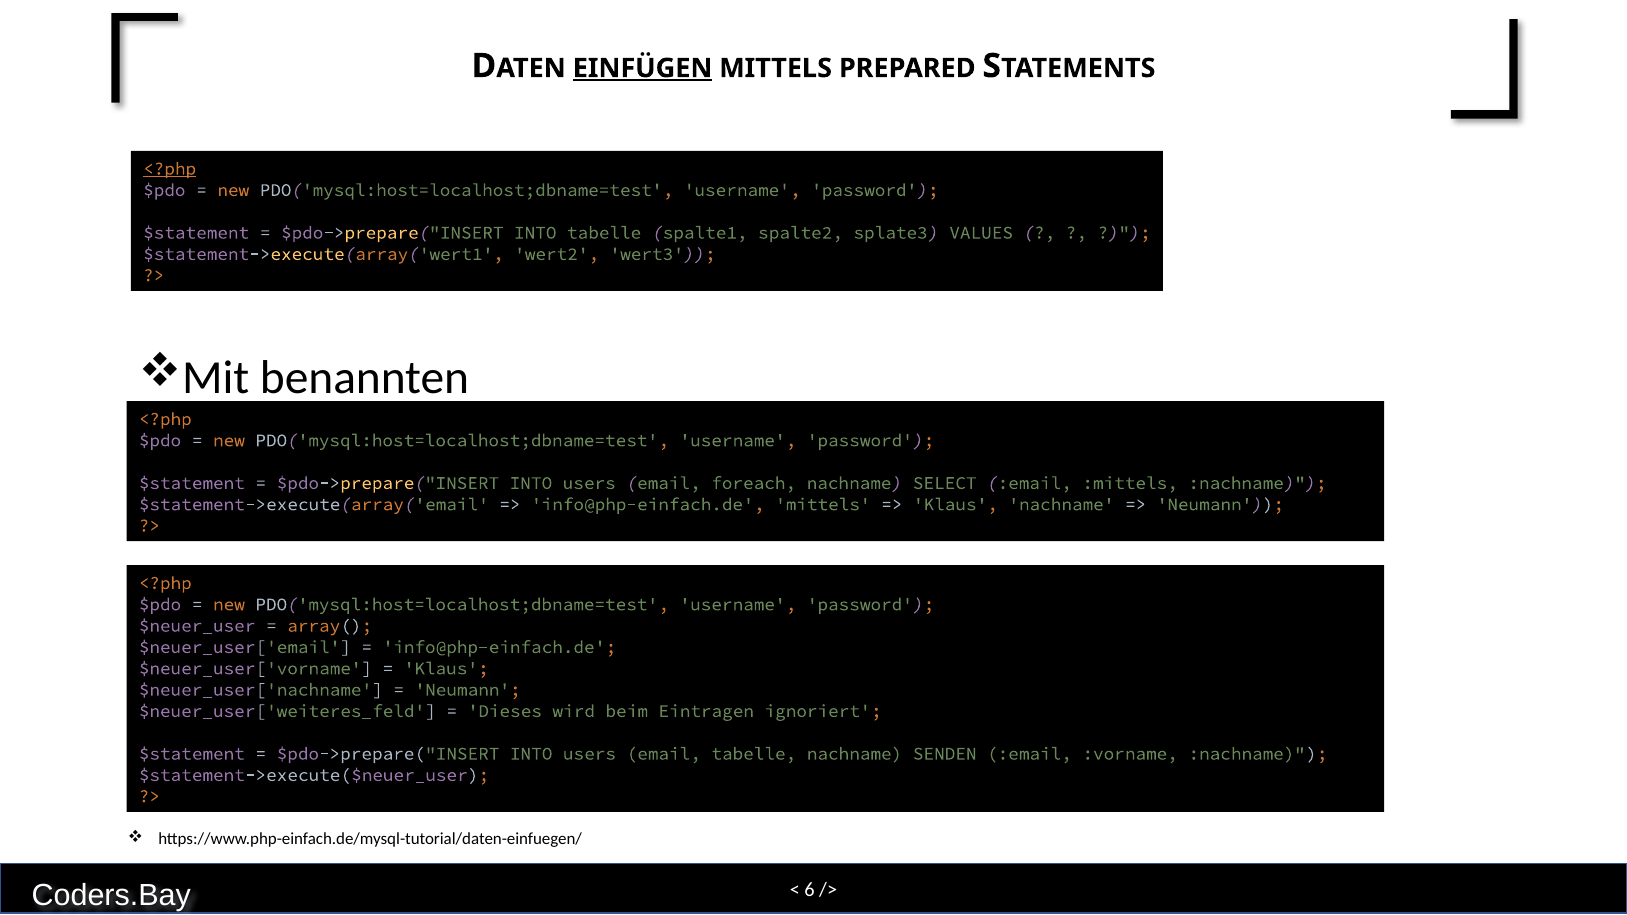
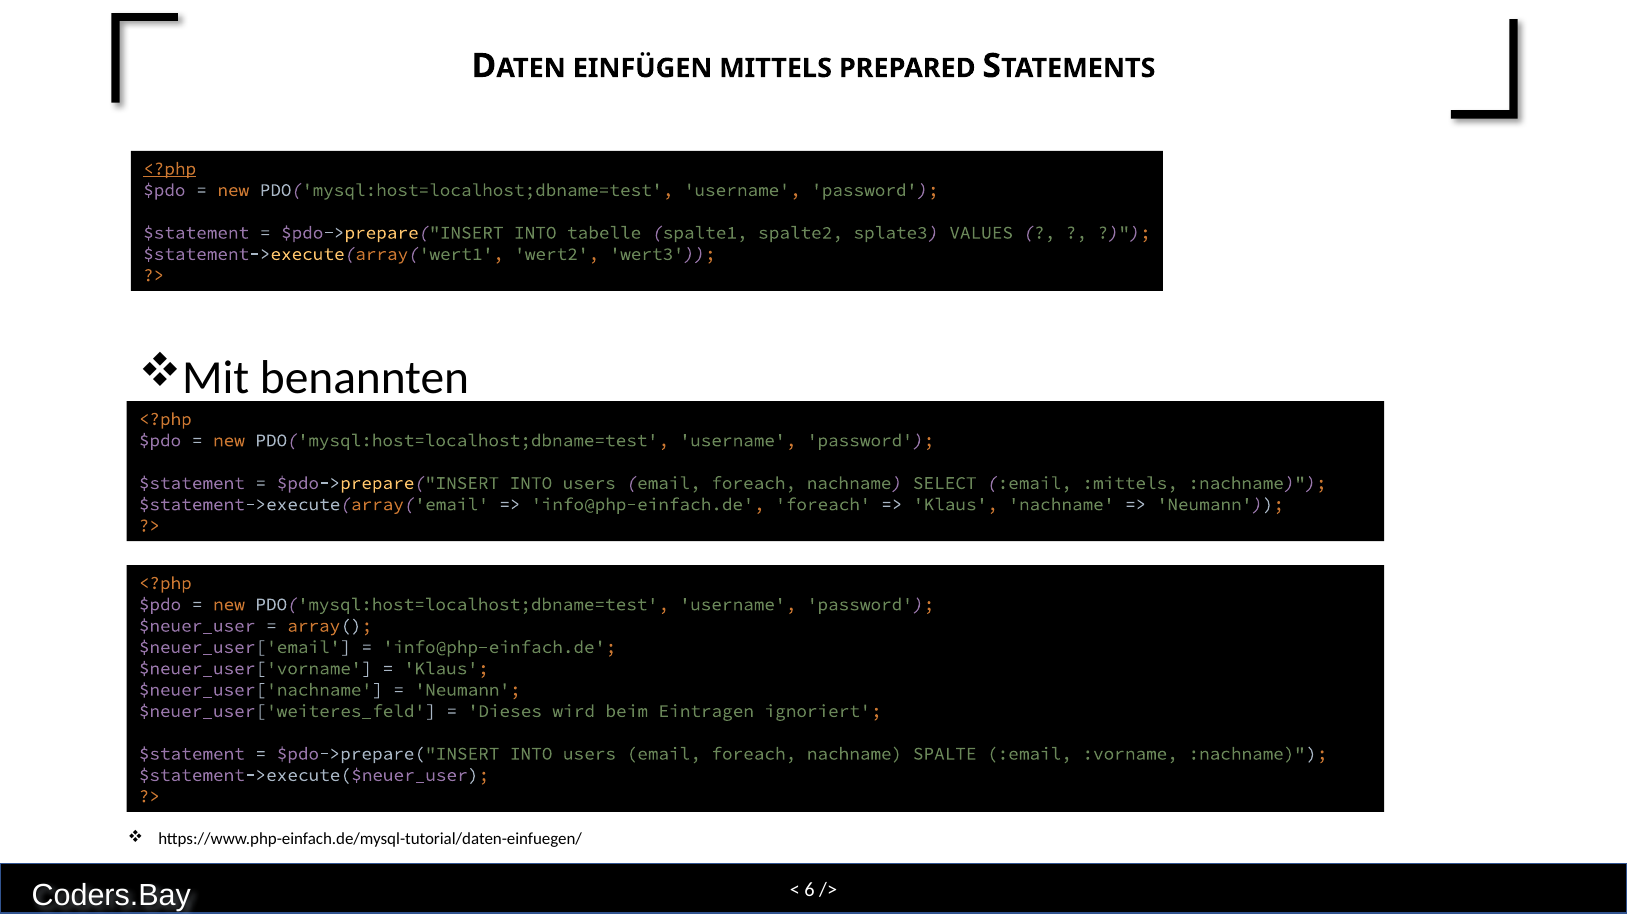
EINFÜGEN underline: present -> none (643, 68)
info@php-einfach.de mittels: mittels -> foreach (823, 504)
tabelle: tabelle -> foreach (754, 754)
SENDEN: SENDEN -> SPALTE (945, 754)
